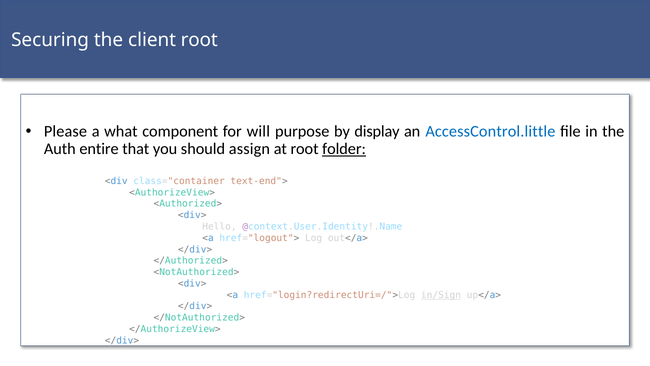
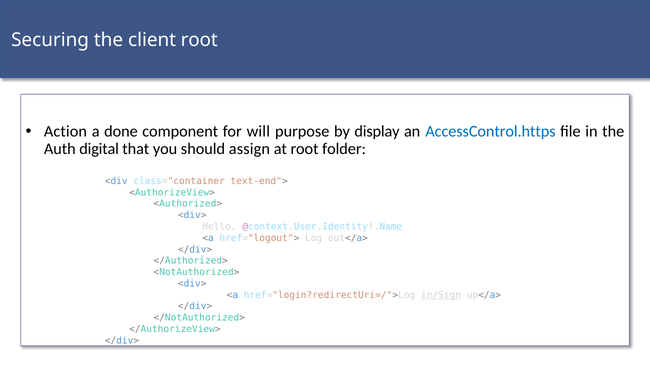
Please: Please -> Action (65, 131)
what: what -> done (121, 131)
AccessControl.little: AccessControl.little -> AccessControl.https (491, 131)
entire: entire -> digital (99, 149)
folder underline: present -> none (344, 149)
